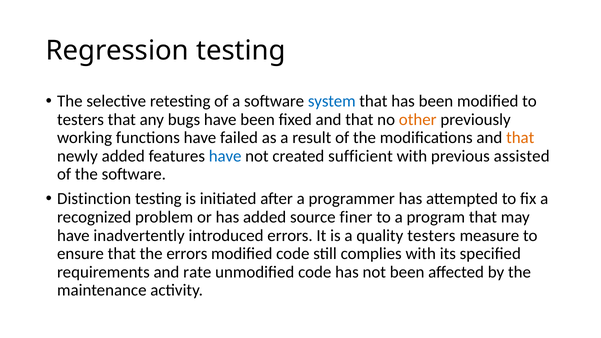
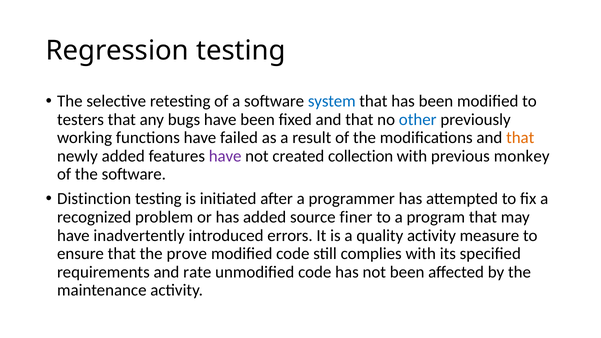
other colour: orange -> blue (418, 120)
have colour: blue -> purple (225, 156)
sufficient: sufficient -> collection (361, 156)
assisted: assisted -> monkey (522, 156)
quality testers: testers -> activity (432, 235)
the errors: errors -> prove (187, 254)
